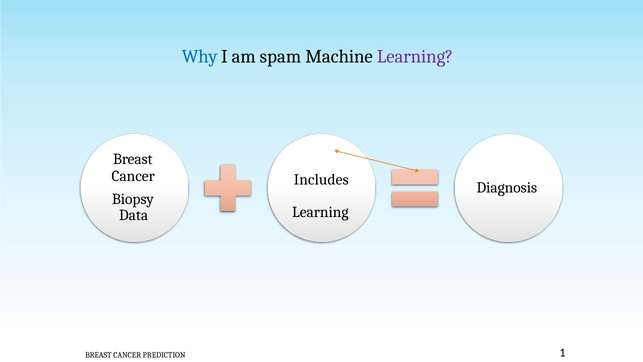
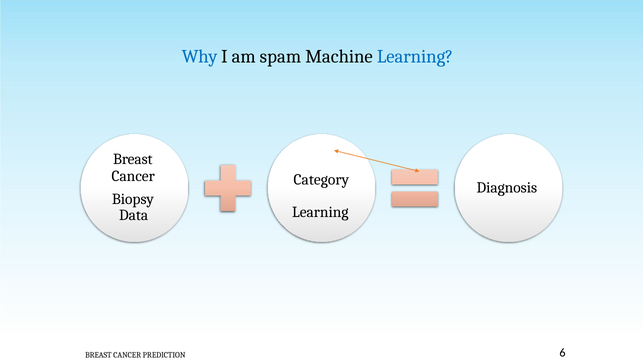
Learning colour: purple -> blue (415, 56)
Includes: Includes -> Category (321, 180)
1: 1 -> 6 (562, 353)
